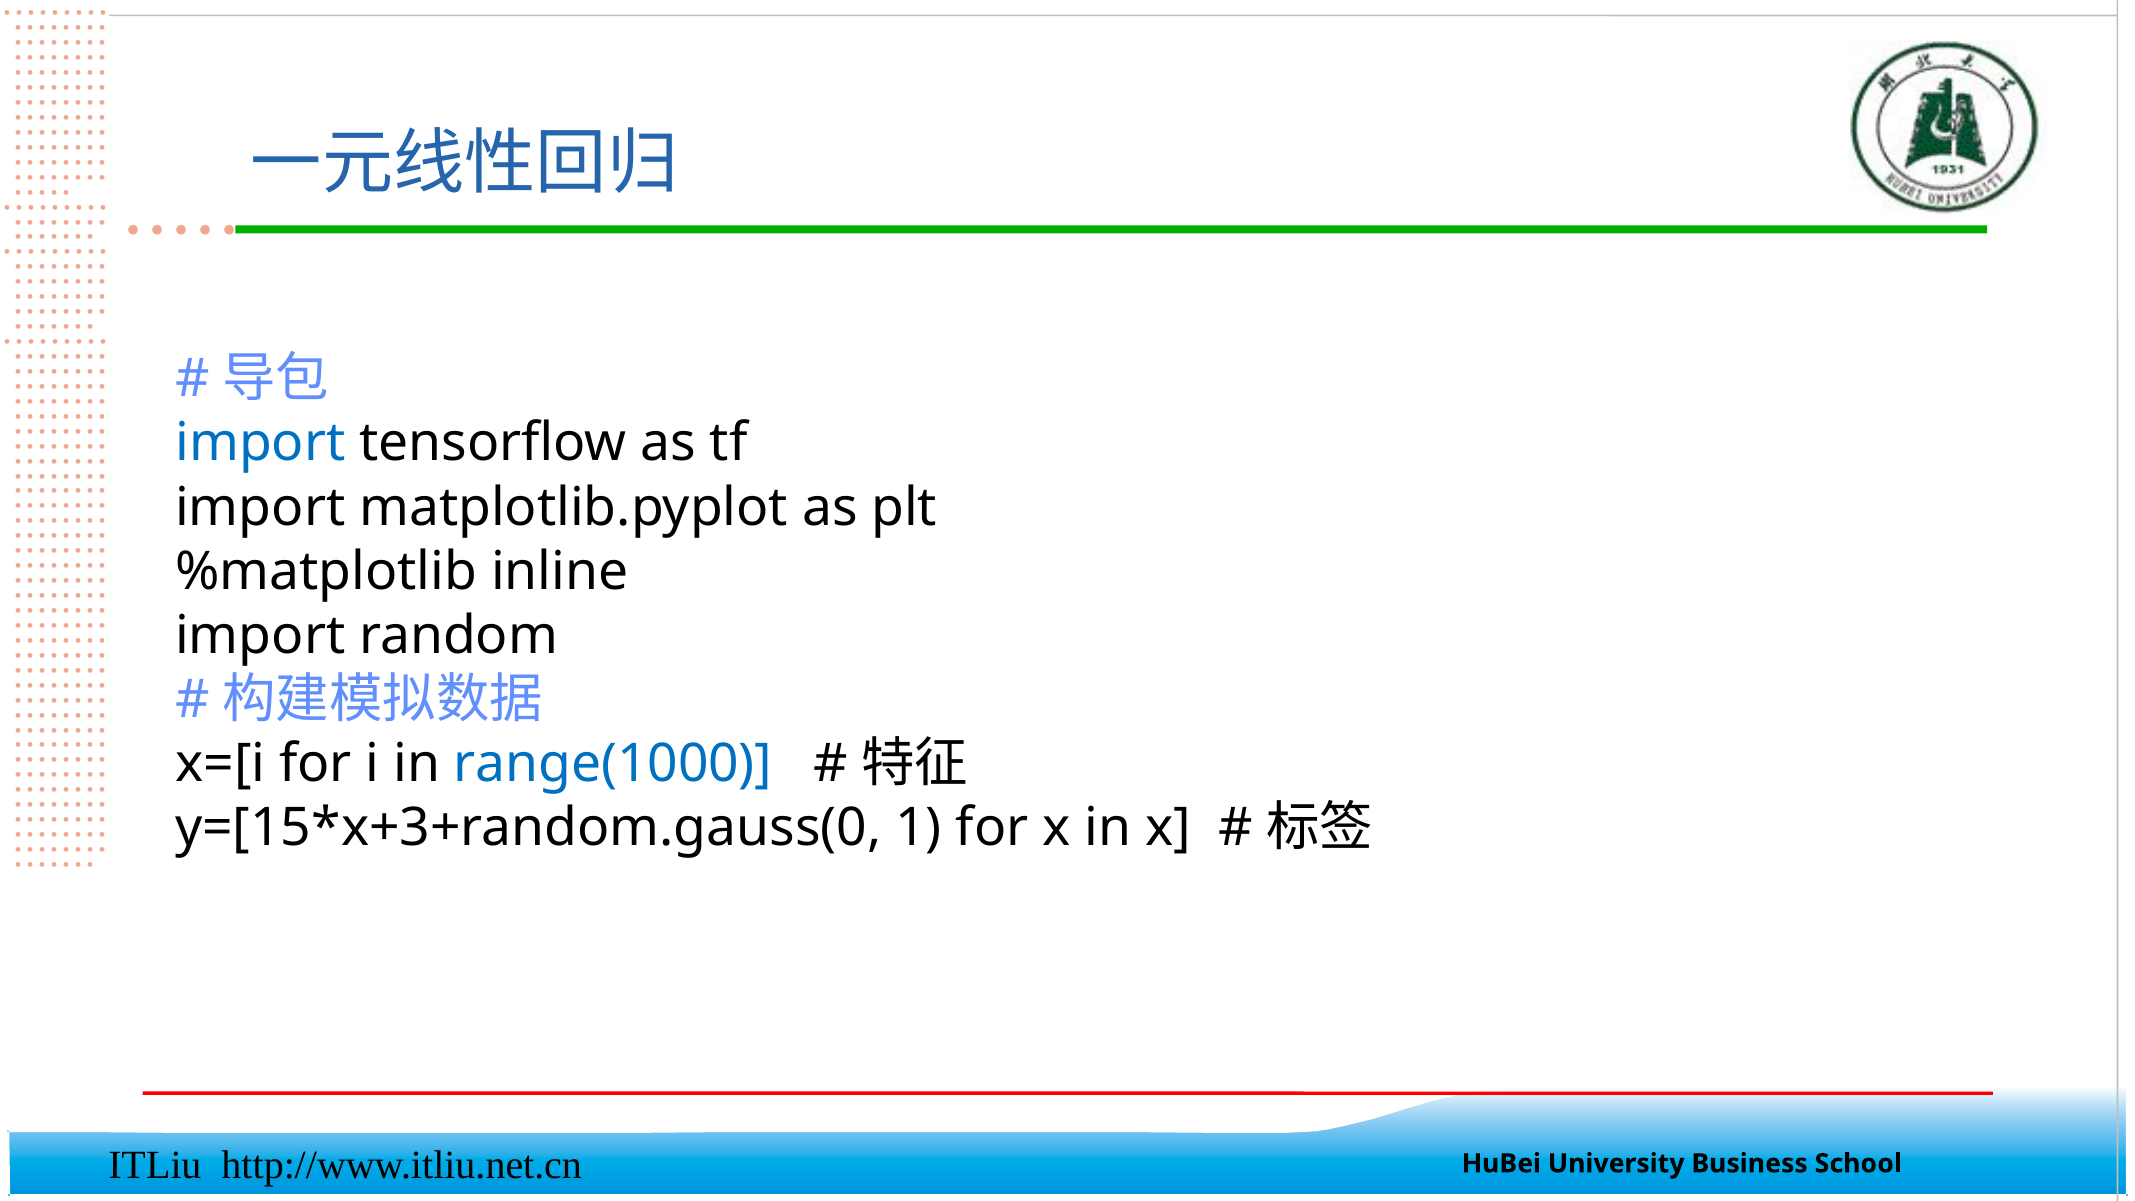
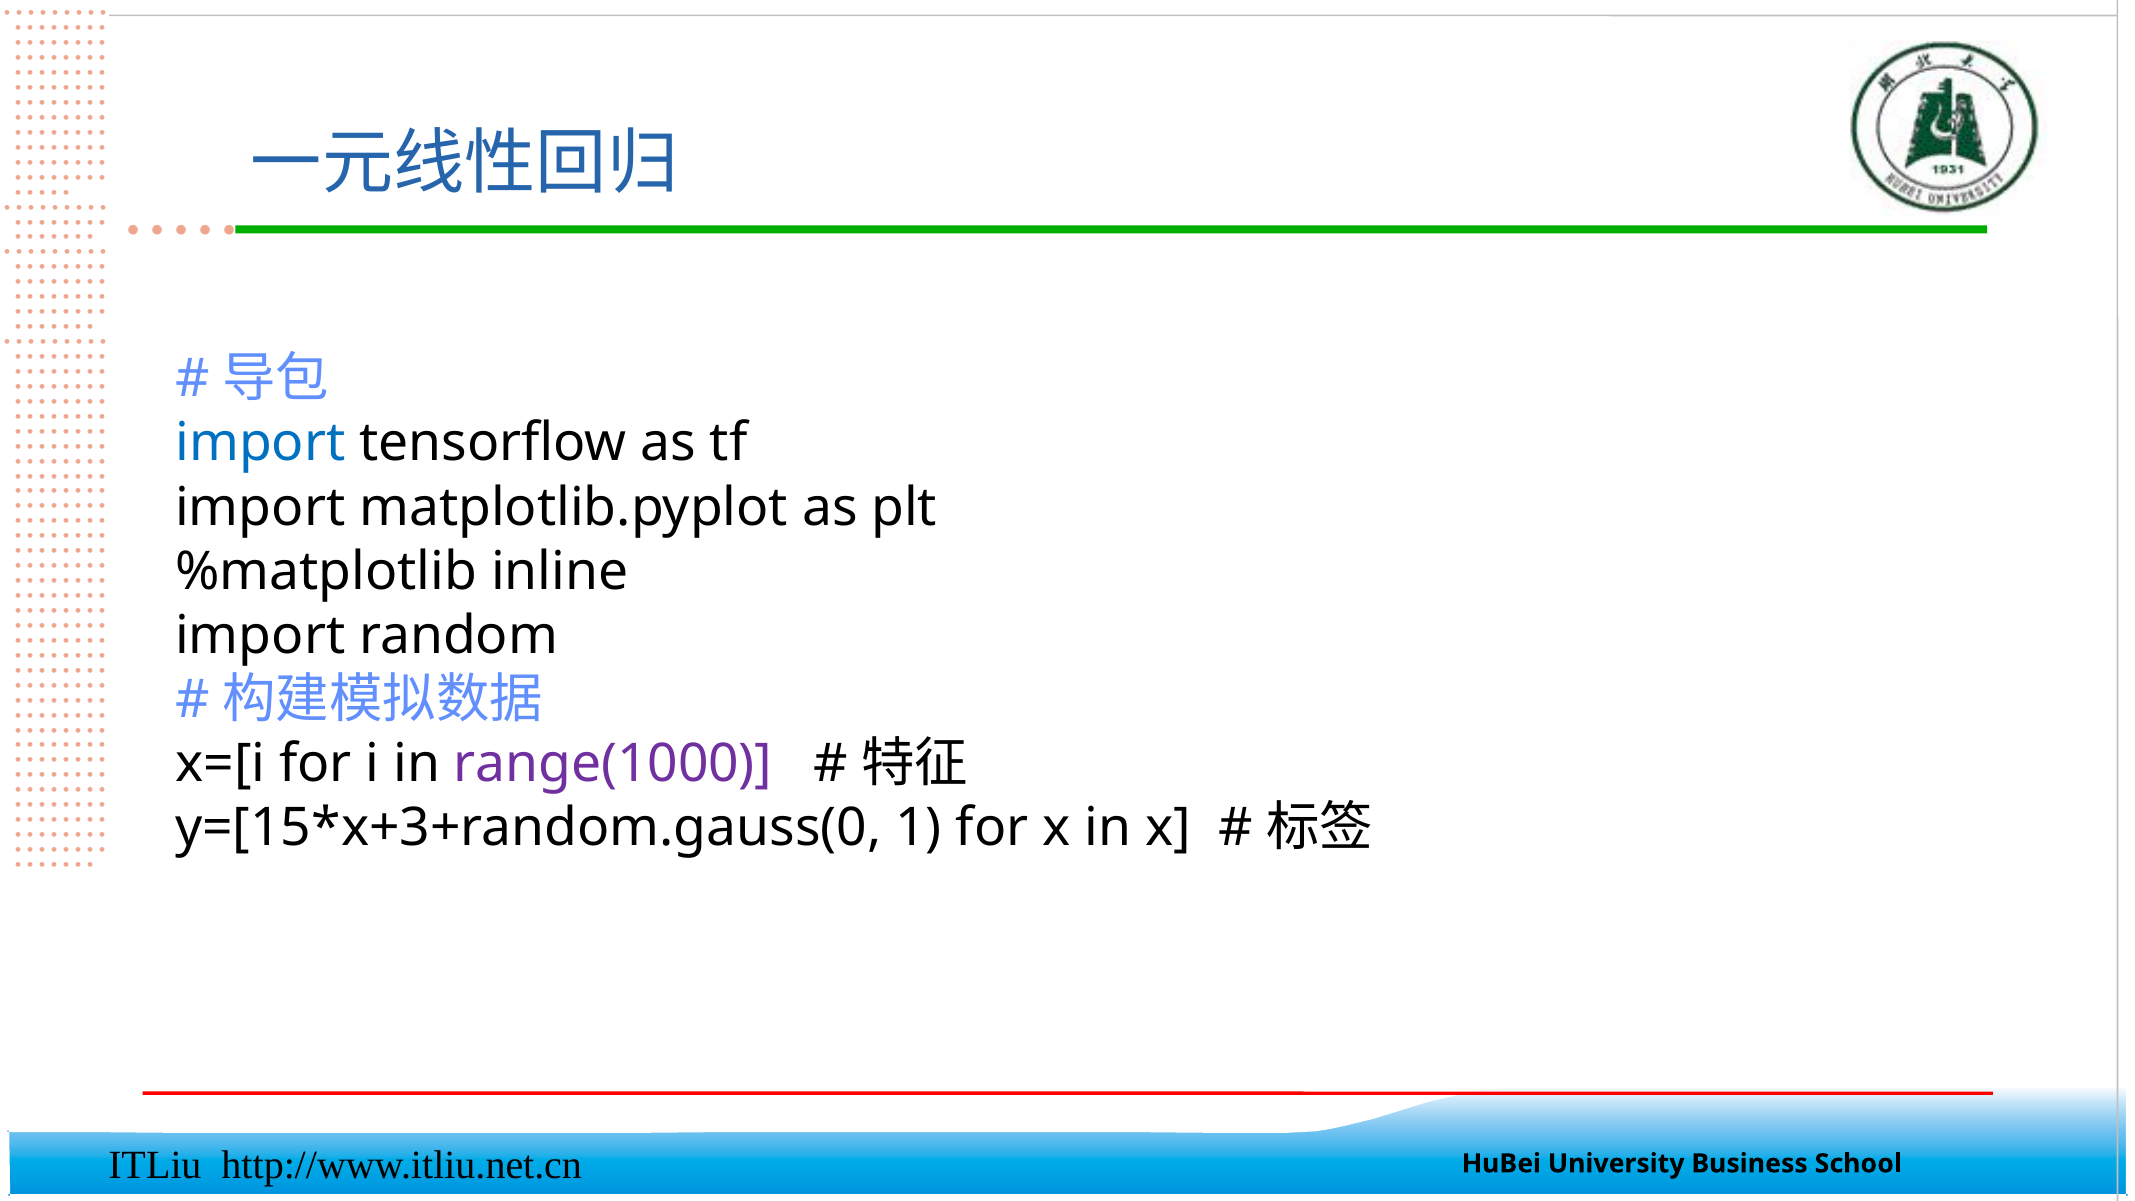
range(1000 colour: blue -> purple (613, 764)
